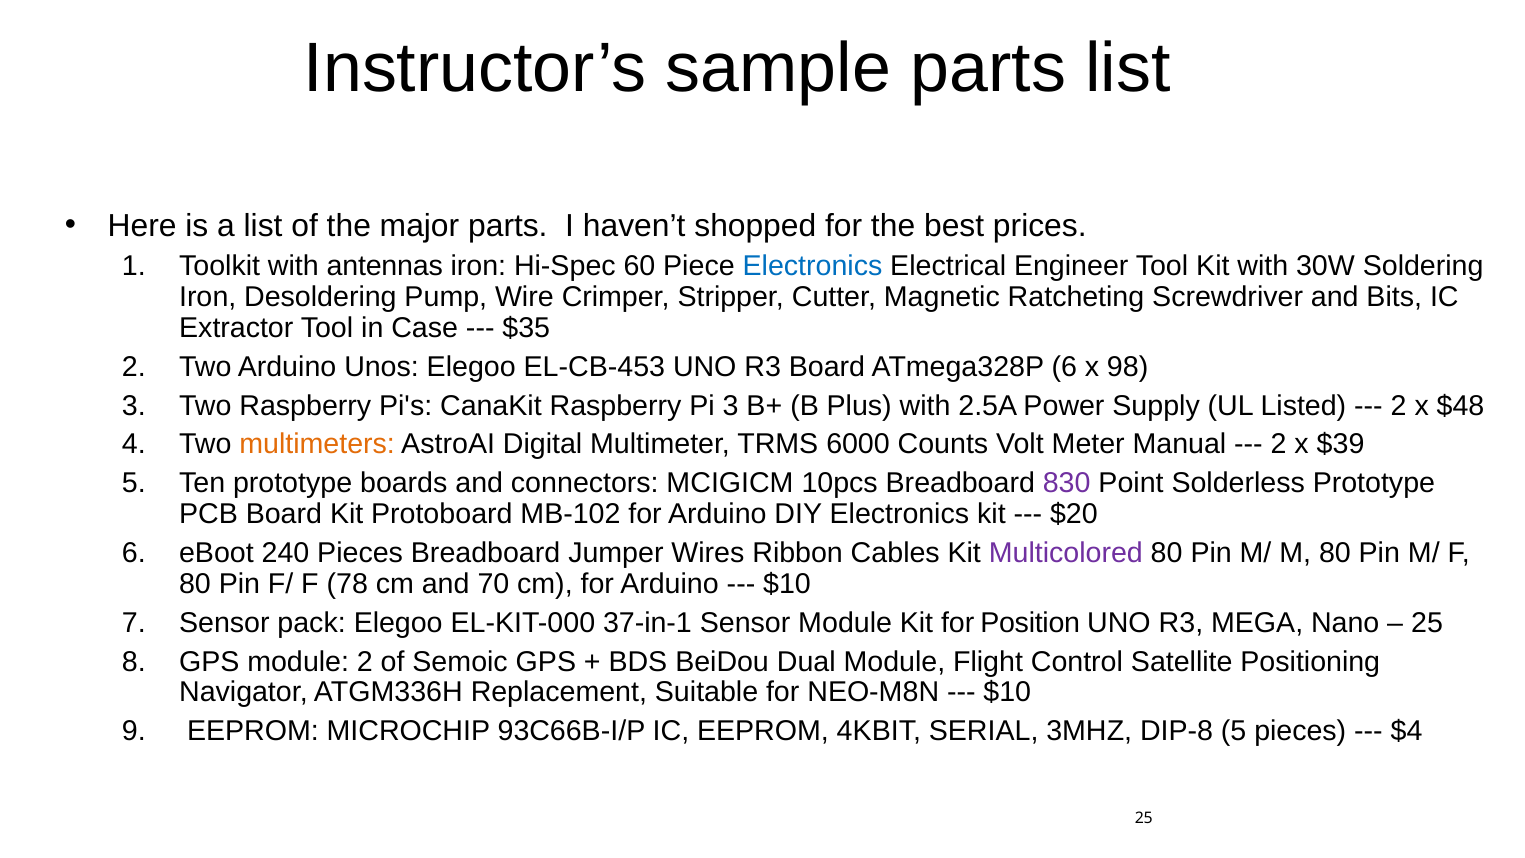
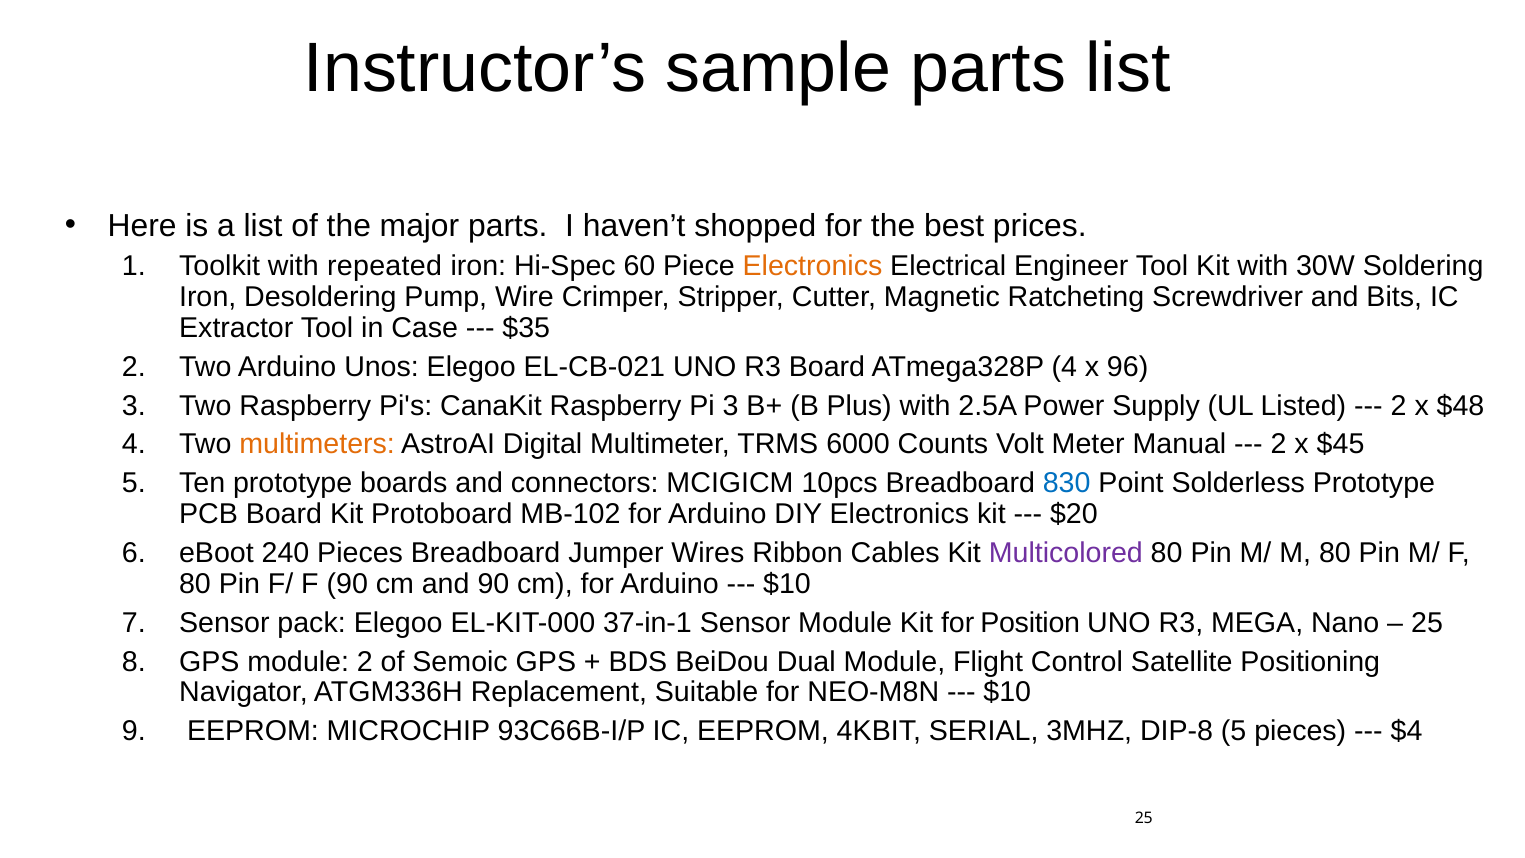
antennas: antennas -> repeated (385, 266)
Electronics colour: blue -> orange (813, 266)
EL-CB-453: EL-CB-453 -> EL-CB-021 (594, 367)
ATmega328P 6: 6 -> 4 (1064, 367)
98: 98 -> 96 (1128, 367)
$39: $39 -> $45 (1341, 444)
830 colour: purple -> blue (1067, 483)
F 78: 78 -> 90 (347, 584)
and 70: 70 -> 90 (493, 584)
